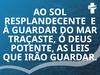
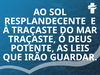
À GUARDAR: GUARDAR -> TRAÇASTE (34, 30)
